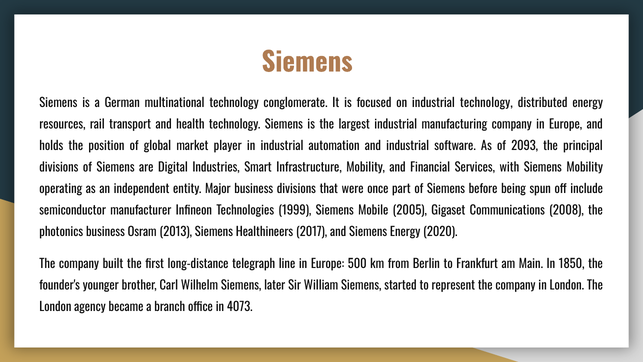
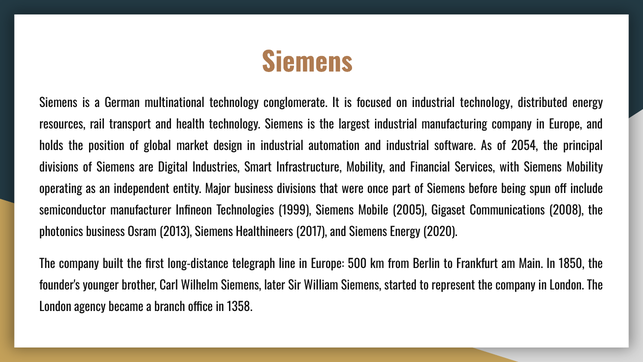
player: player -> design (228, 146)
2093: 2093 -> 2054 (525, 146)
4073: 4073 -> 1358 (240, 307)
